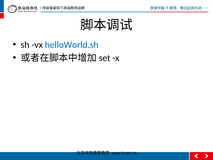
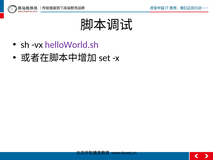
helloWorld.sh colour: blue -> purple (72, 45)
